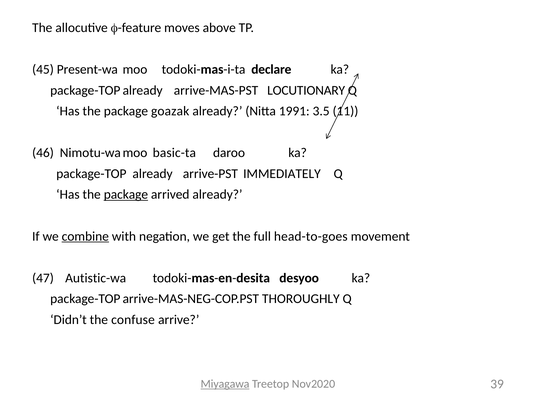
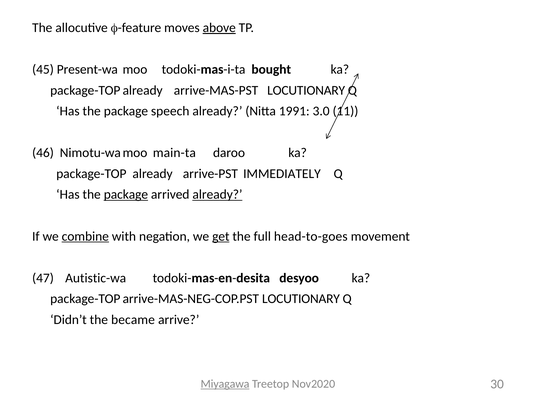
above underline: none -> present (219, 28)
declare: declare -> bought (271, 69)
goazak: goazak -> speech (170, 111)
3.5: 3.5 -> 3.0 (321, 111)
basic-ta: basic-ta -> main-ta (174, 153)
already underline: none -> present (217, 195)
get underline: none -> present (221, 236)
THOROUGHLY: THOROUGHLY -> LOCUTIONARY (301, 299)
confuse: confuse -> became (133, 320)
39: 39 -> 30 (497, 384)
